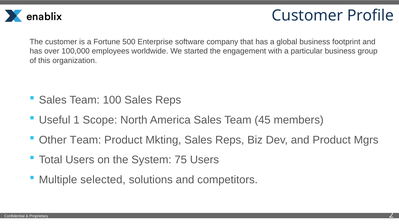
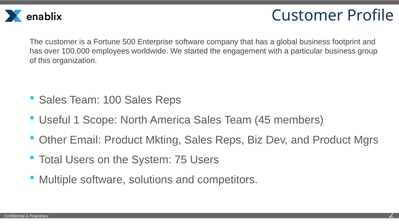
Other Team: Team -> Email (85, 140)
Multiple selected: selected -> software (103, 180)
